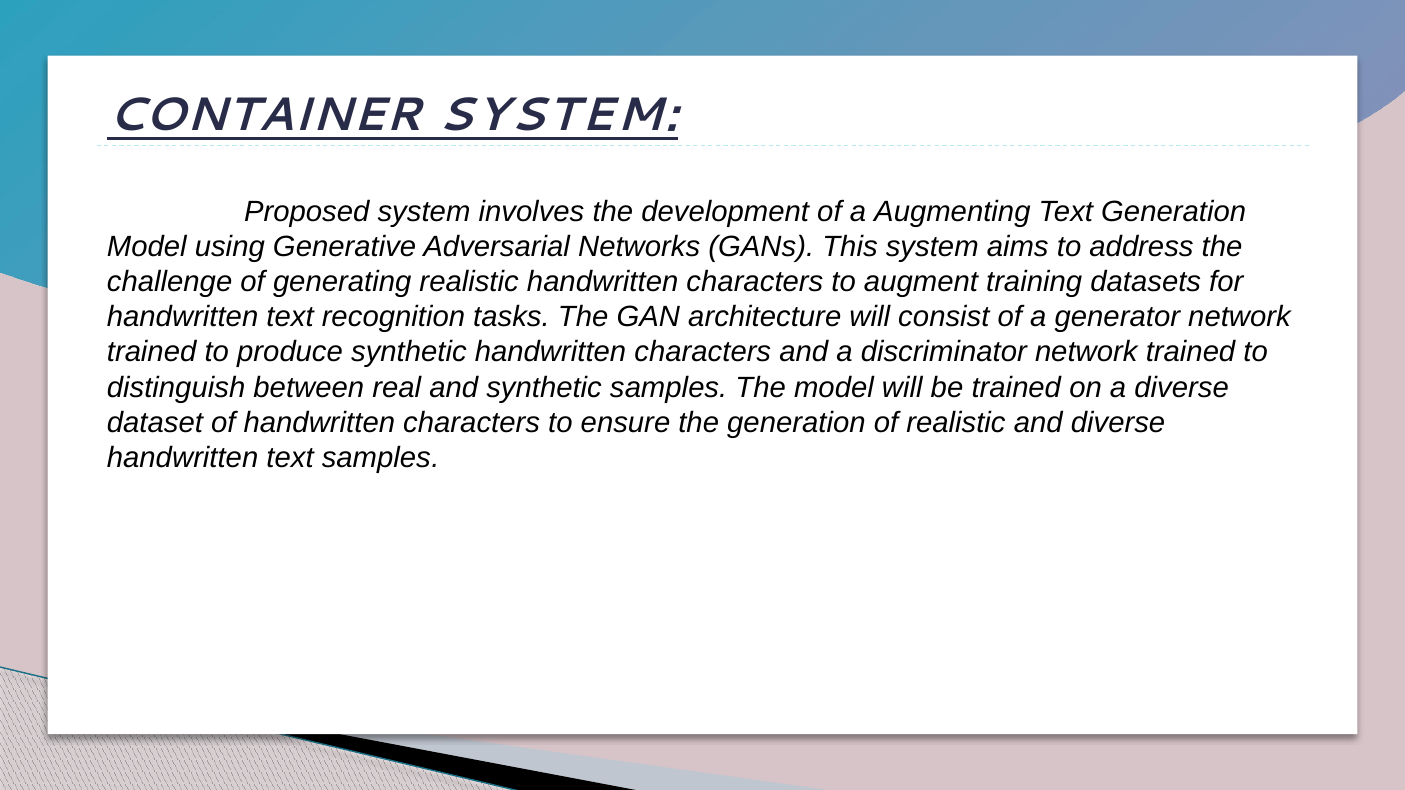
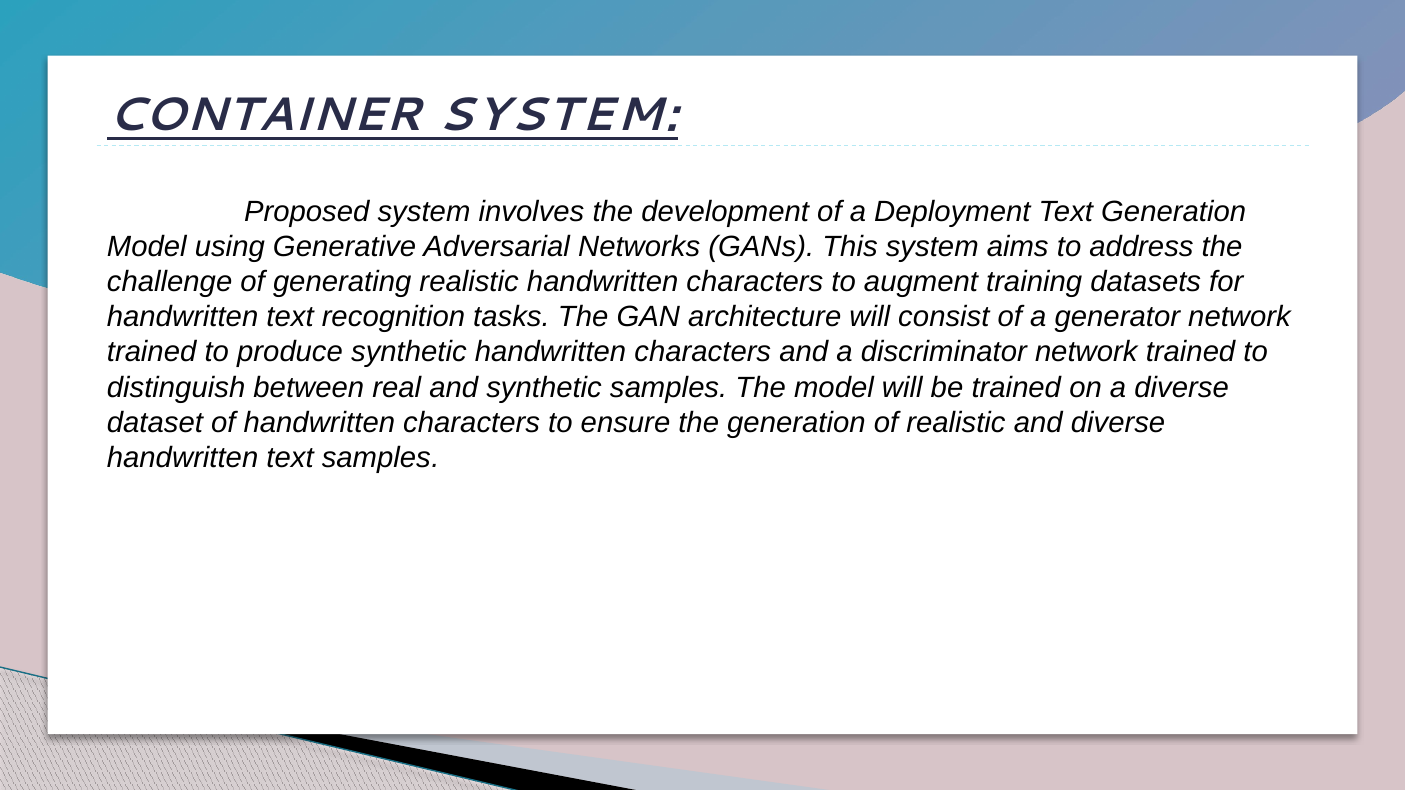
Augmenting: Augmenting -> Deployment (952, 212)
